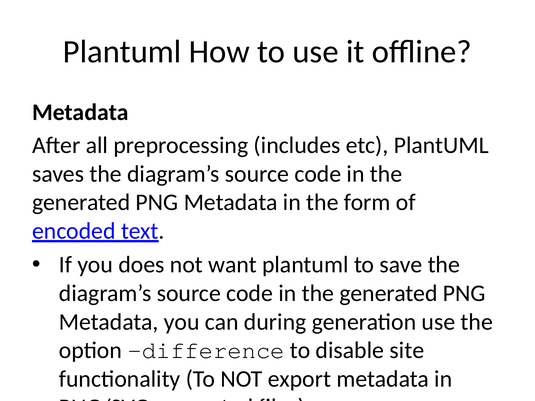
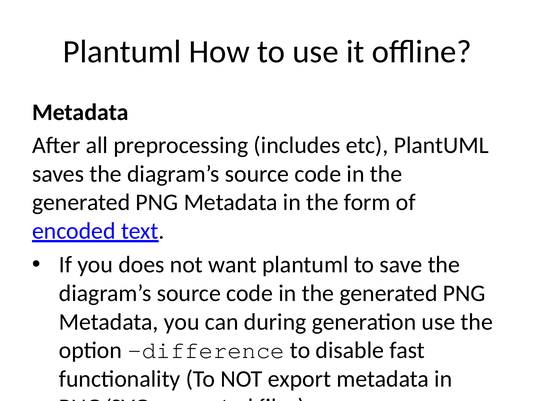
site: site -> fast (407, 351)
